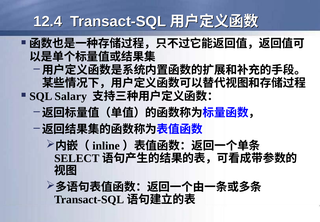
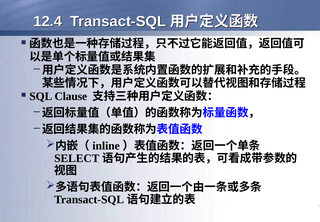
Salary: Salary -> Clause (71, 96)
